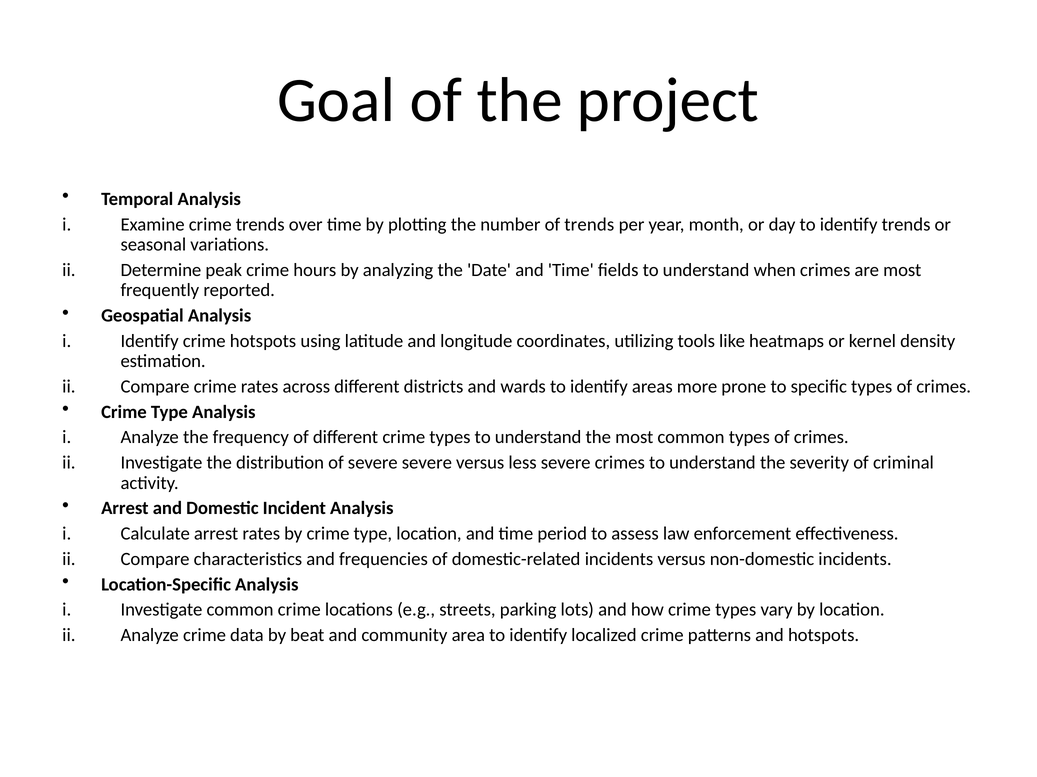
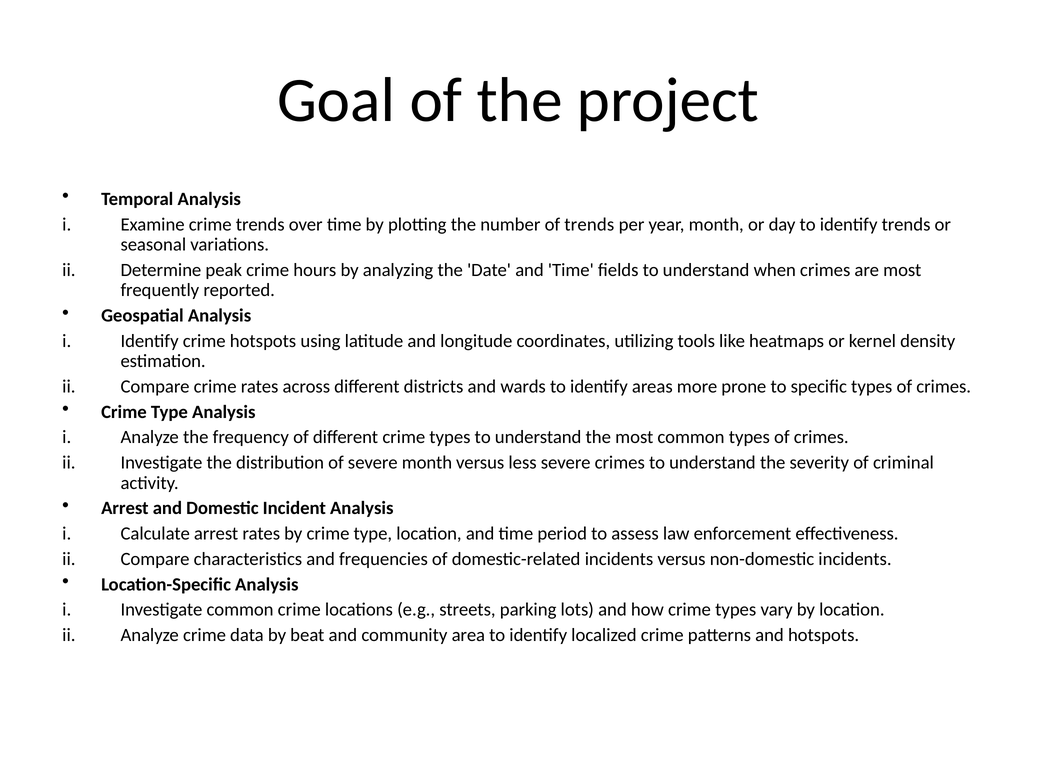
severe severe: severe -> month (427, 463)
